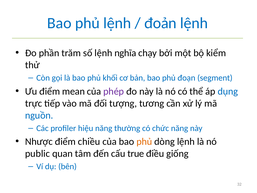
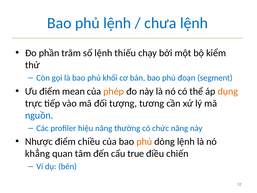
đoản: đoản -> chưa (160, 23)
nghĩa: nghĩa -> thiếu (125, 53)
phép colour: purple -> orange (114, 91)
dụng colour: blue -> orange (228, 91)
public: public -> khẳng (37, 153)
giống: giống -> chiến (177, 153)
